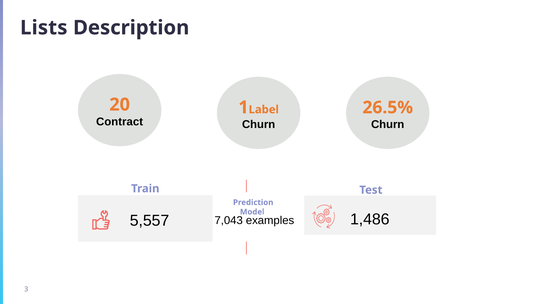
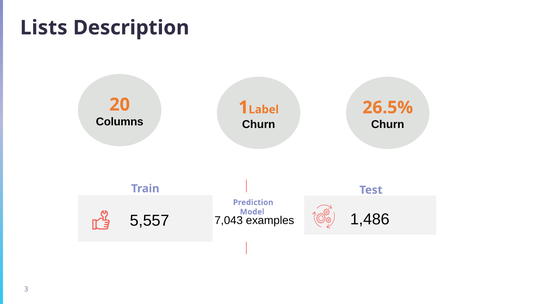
Contract: Contract -> Columns (120, 122)
